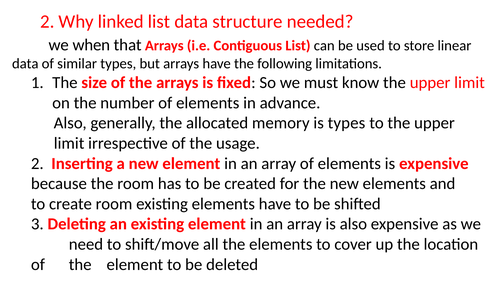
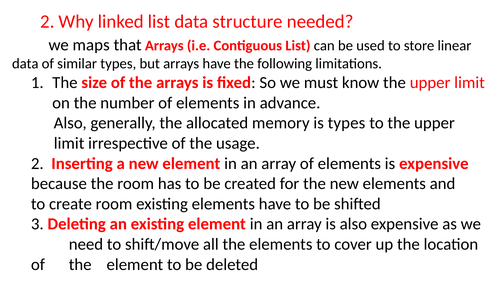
when: when -> maps (91, 45)
